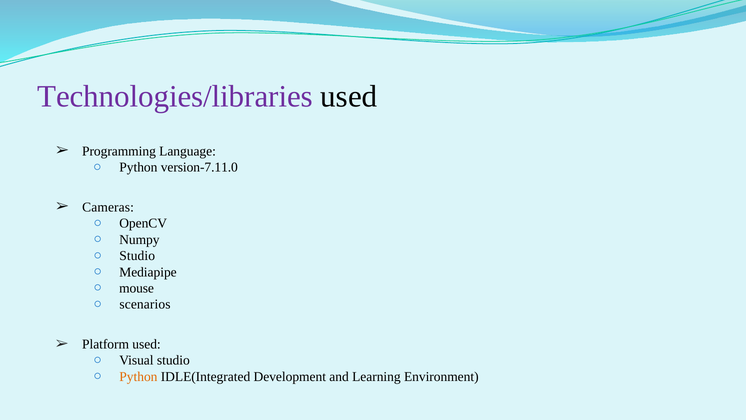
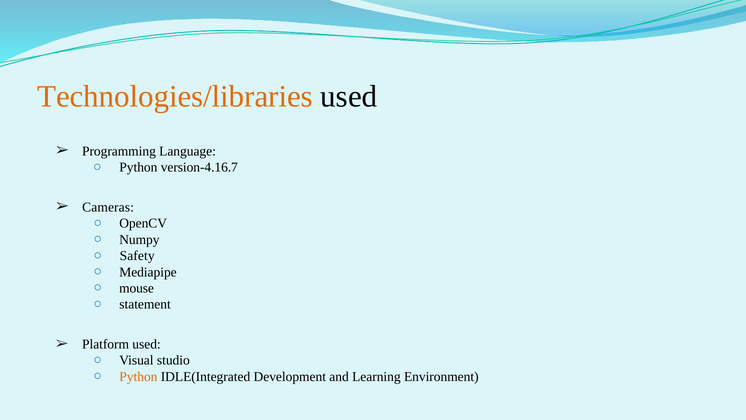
Technologies/libraries colour: purple -> orange (175, 97)
version-7.11.0: version-7.11.0 -> version-4.16.7 (199, 167)
Studio: Studio -> Safety (137, 256)
scenarios: scenarios -> statement (145, 304)
